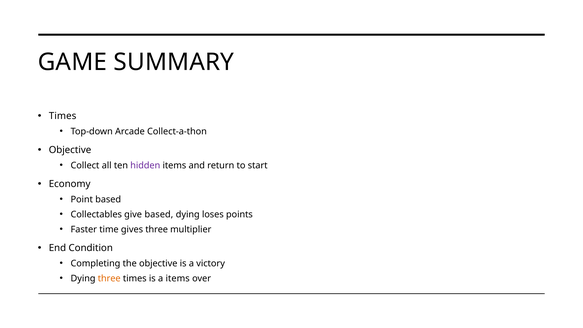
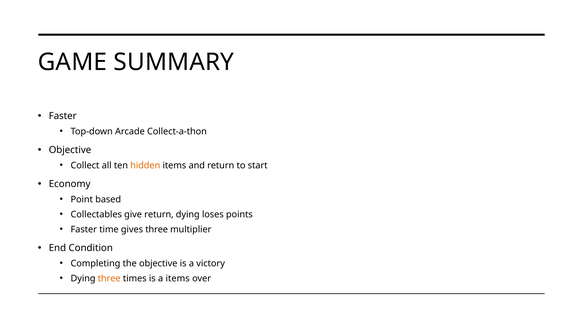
Times: Times -> Faster (63, 116)
hidden colour: purple -> orange (145, 165)
give based: based -> return (159, 214)
